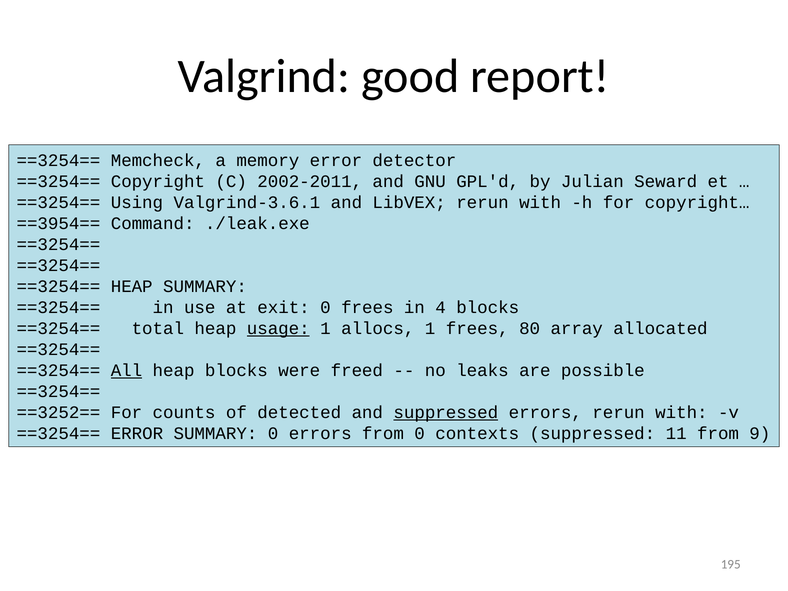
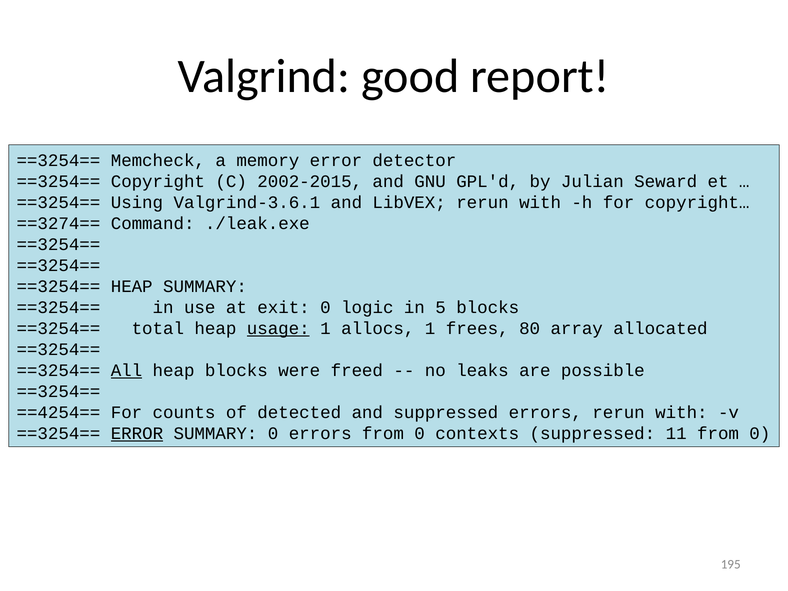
2002-2011: 2002-2011 -> 2002-2015 (310, 181)
==3954==: ==3954== -> ==3274== (58, 223)
0 frees: frees -> logic (367, 307)
4: 4 -> 5 (441, 307)
==3252==: ==3252== -> ==4254== (58, 412)
suppressed underline: present -> none (446, 412)
ERROR underline: none -> present (137, 433)
11 from 9: 9 -> 0 (760, 433)
